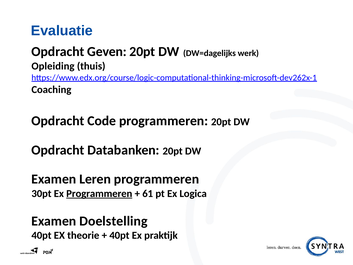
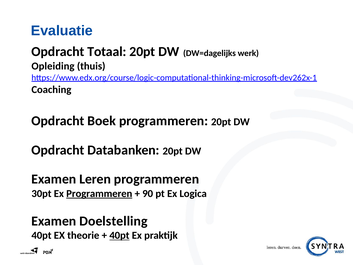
Geven: Geven -> Totaal (107, 52)
Code: Code -> Boek (102, 121)
61: 61 -> 90 (148, 193)
40pt underline: none -> present (119, 235)
